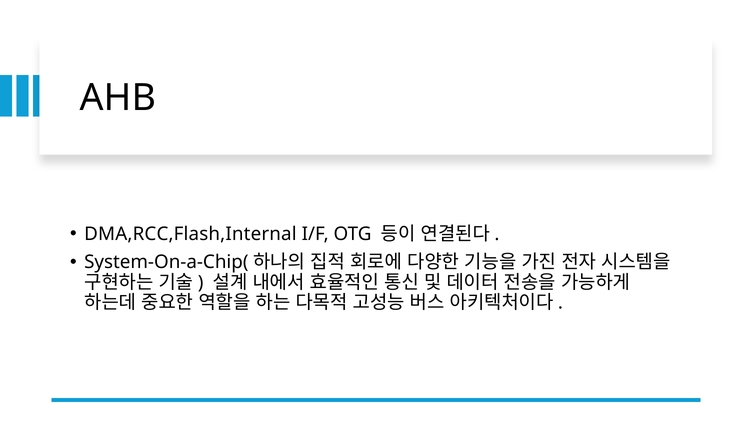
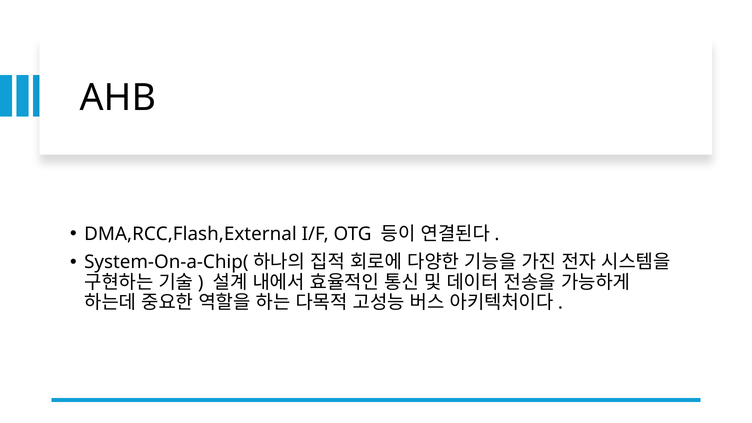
DMA,RCC,Flash,Internal: DMA,RCC,Flash,Internal -> DMA,RCC,Flash,External (190, 234)
